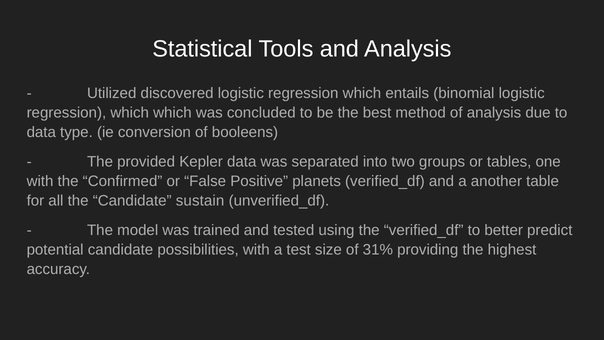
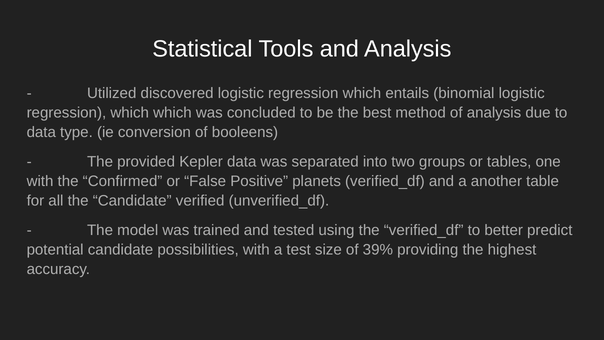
sustain: sustain -> verified (200, 201)
31%: 31% -> 39% (378, 250)
